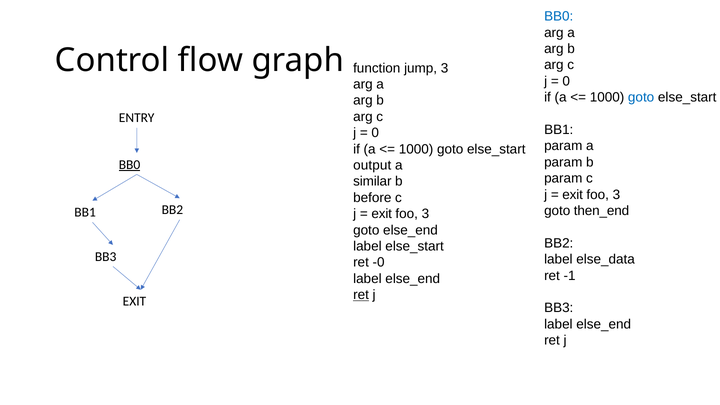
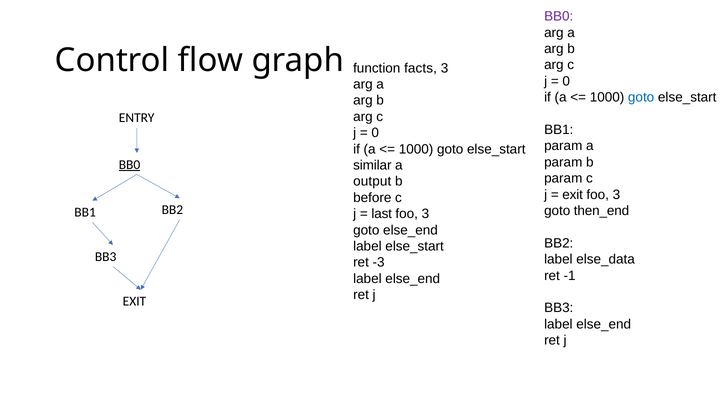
BB0 colour: blue -> purple (559, 16)
jump: jump -> facts (421, 68)
output: output -> similar (372, 165)
similar: similar -> output (372, 181)
exit: exit -> last (382, 214)
-0: -0 -> -3 (379, 262)
ret underline: present -> none (361, 295)
